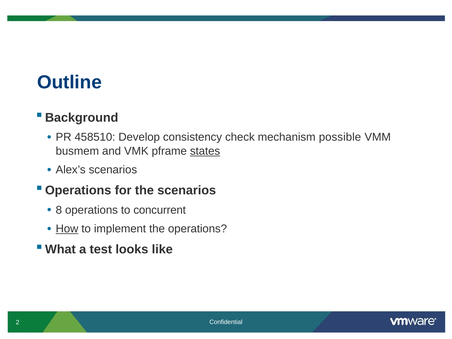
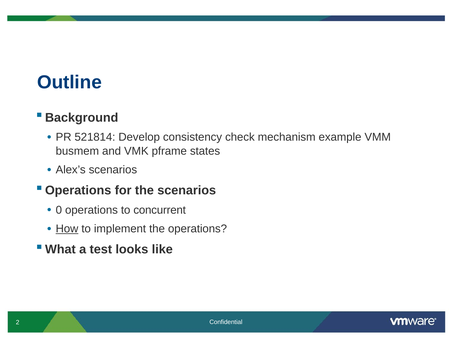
458510: 458510 -> 521814 (95, 137)
possible: possible -> example (340, 137)
states underline: present -> none (205, 151)
8: 8 -> 0 (59, 210)
